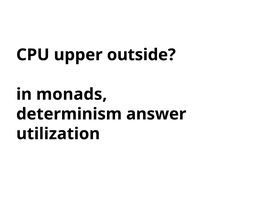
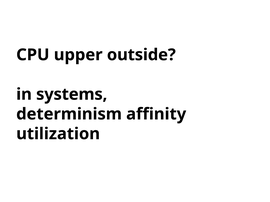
monads: monads -> systems (72, 95)
answer: answer -> affinity (156, 114)
